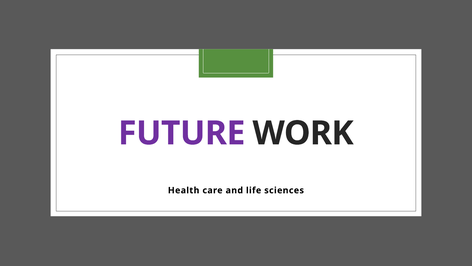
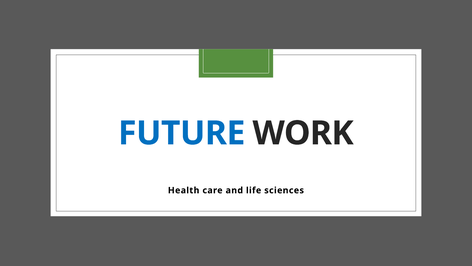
FUTURE colour: purple -> blue (182, 133)
